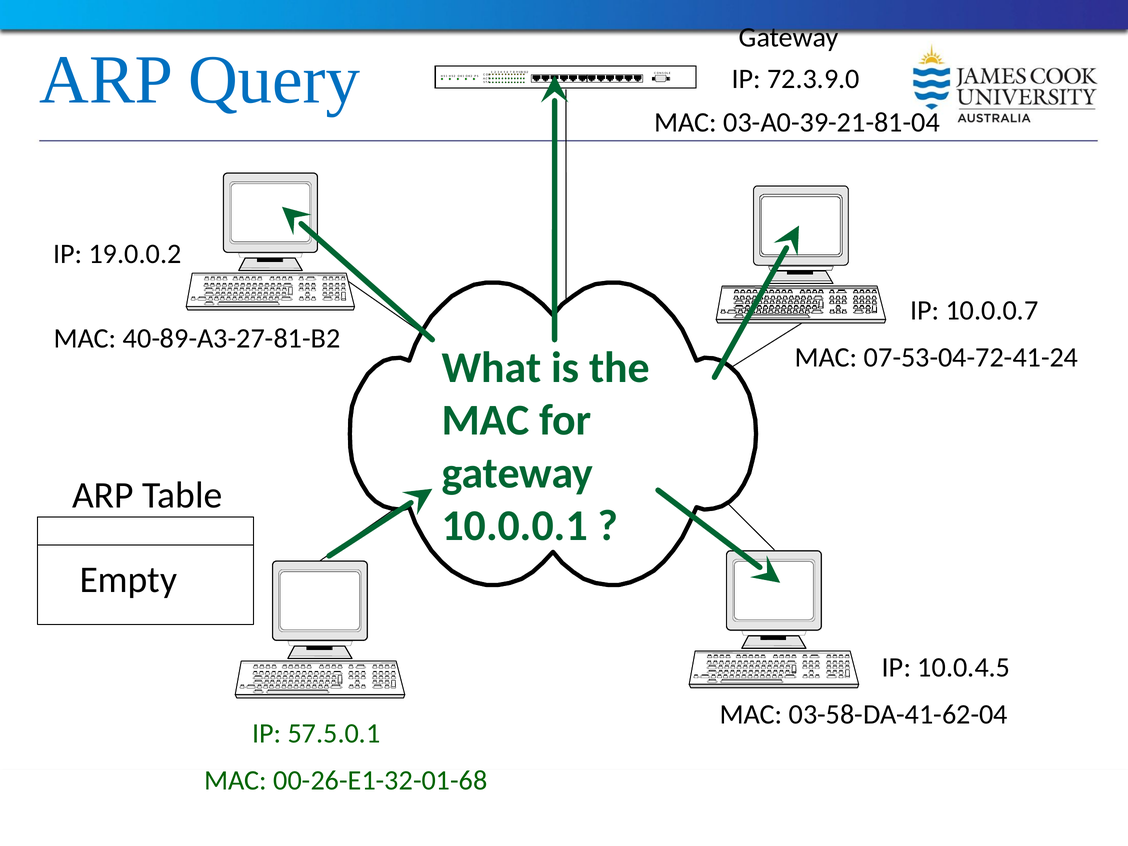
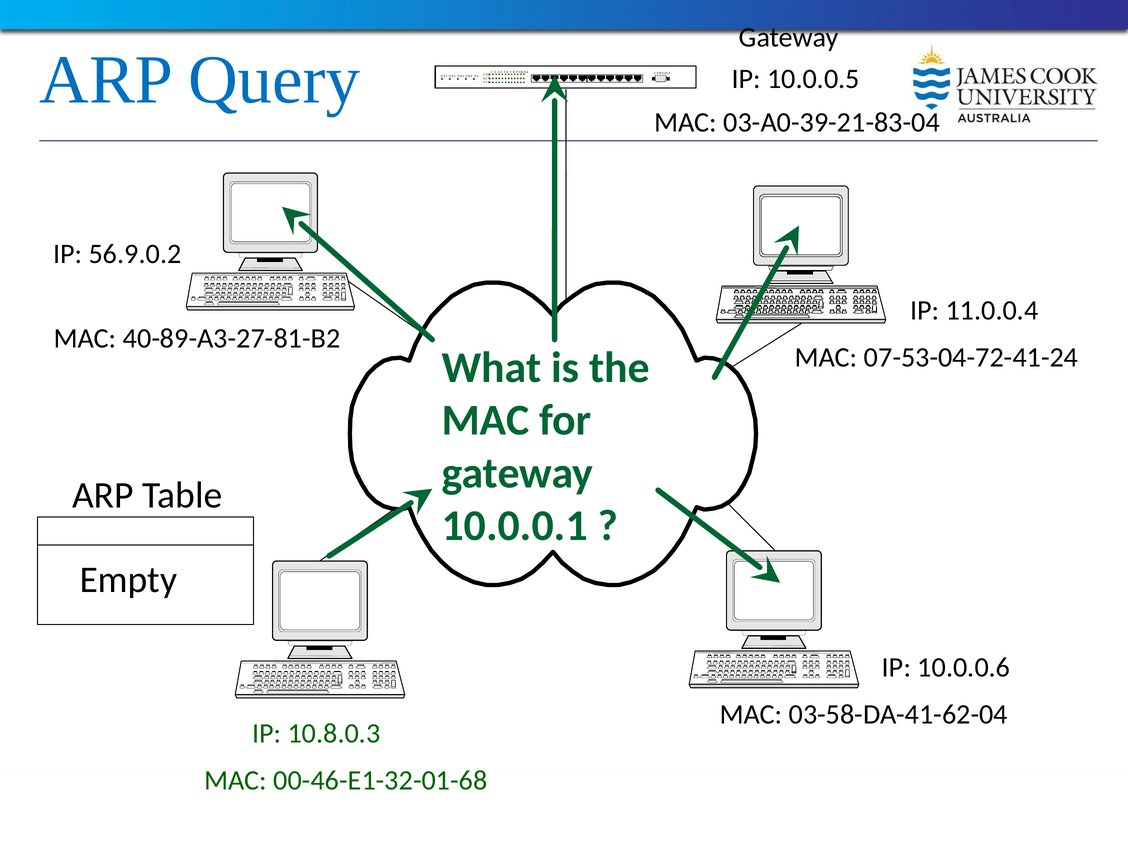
72.3.9.0: 72.3.9.0 -> 10.0.0.5 (813, 79)
03-A0-39-21-81-04: 03-A0-39-21-81-04 -> 03-A0-39-21-83-04 (832, 122)
19.0.0.2: 19.0.0.2 -> 56.9.0.2 (135, 254)
10.0.0.7: 10.0.0.7 -> 11.0.0.4 (992, 310)
10.0.4.5: 10.0.4.5 -> 10.0.0.6 (964, 667)
57.5.0.1: 57.5.0.1 -> 10.8.0.3 (334, 733)
00-26-E1-32-01-68: 00-26-E1-32-01-68 -> 00-46-E1-32-01-68 (380, 780)
